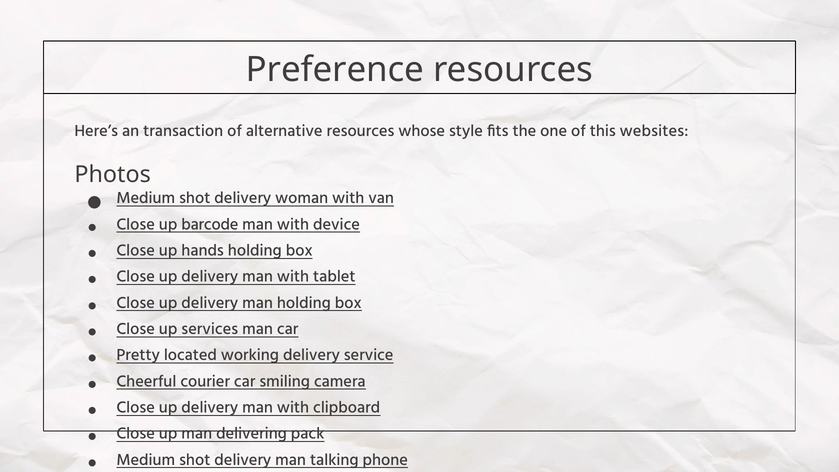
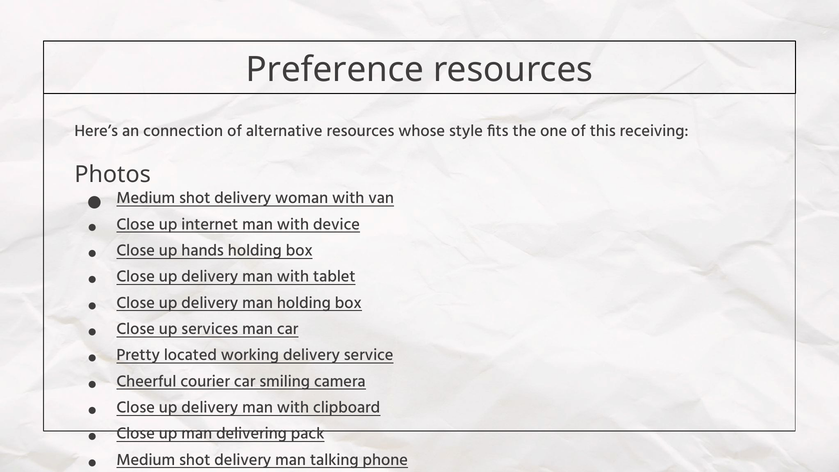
transaction: transaction -> connection (183, 131)
websites: websites -> receiving (654, 131)
barcode: barcode -> internet (210, 224)
